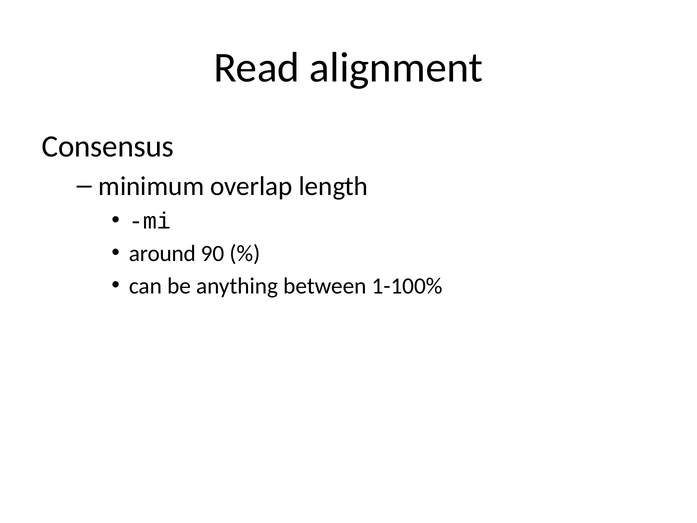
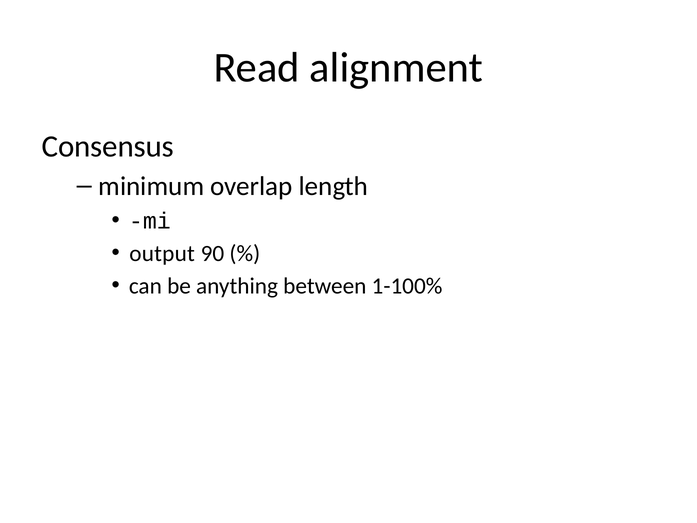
around: around -> output (162, 253)
